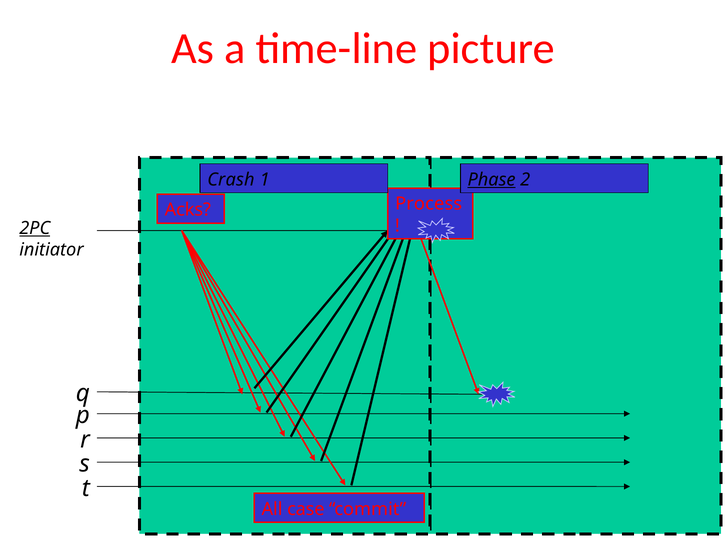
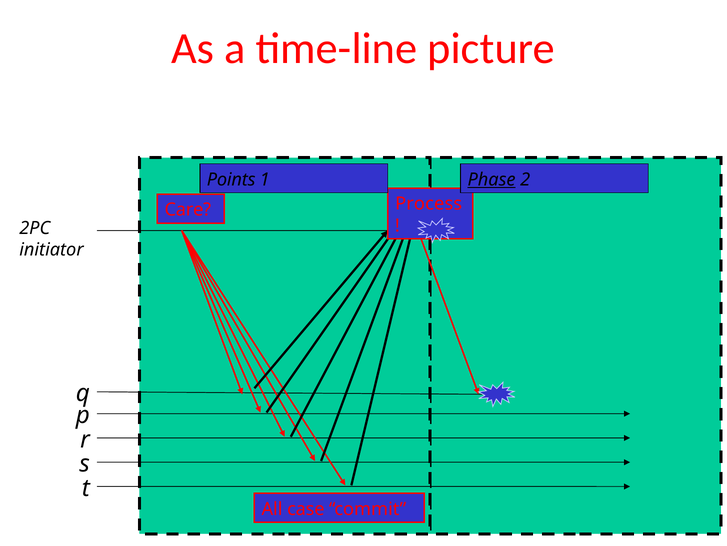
Crash: Crash -> Points (231, 179)
Acks: Acks -> Care (188, 210)
2PC underline: present -> none (35, 228)
